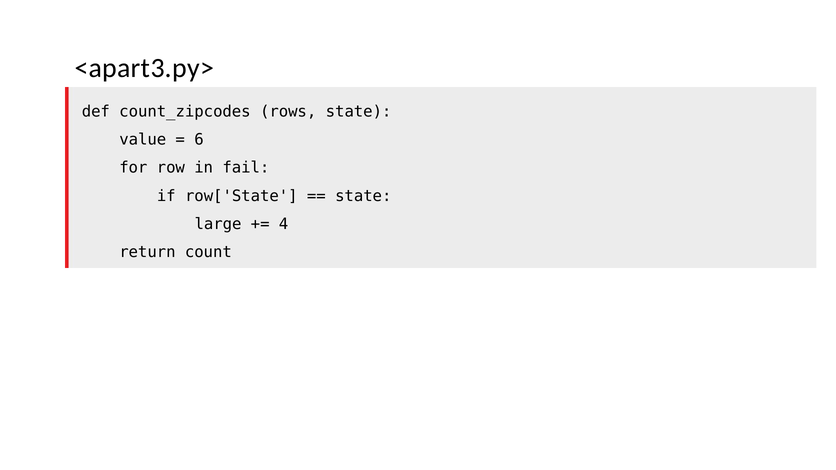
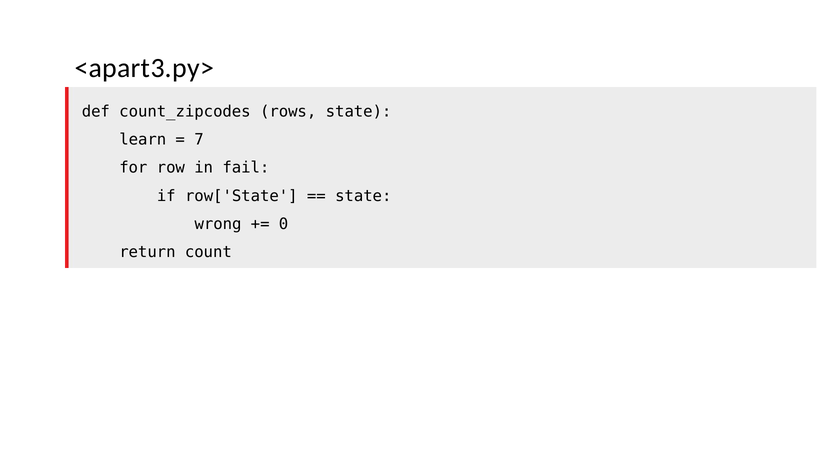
value: value -> learn (143, 140)
6: 6 -> 7 (199, 140)
large: large -> wrong (218, 224)
4: 4 -> 0 (284, 224)
